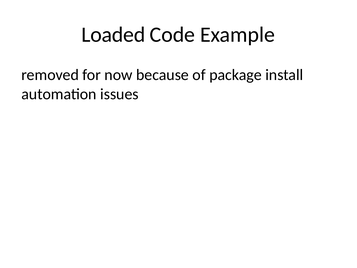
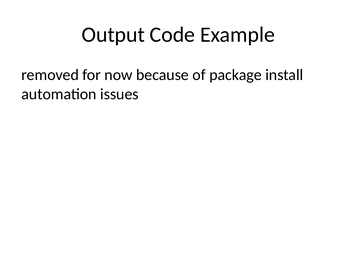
Loaded: Loaded -> Output (113, 35)
